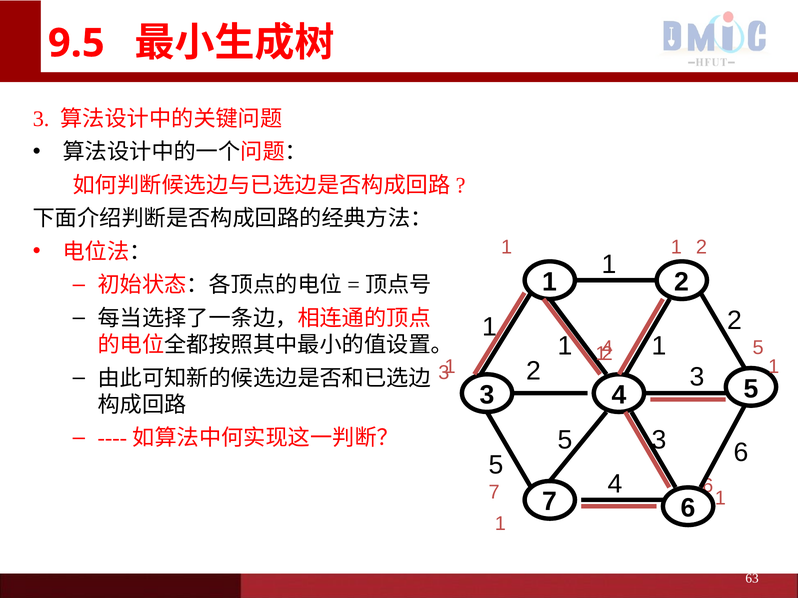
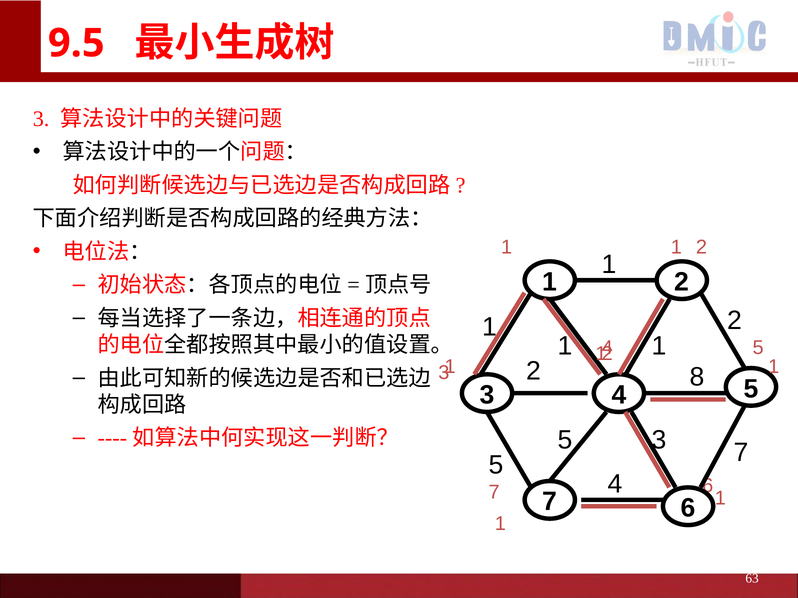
2 3: 3 -> 8 (697, 377)
6: 6 -> 7 (741, 453)
